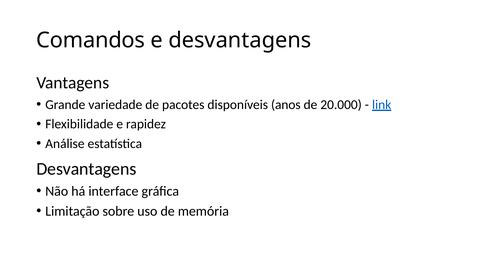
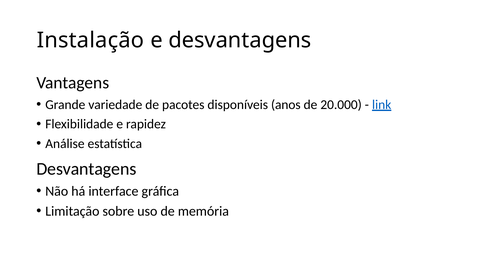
Comandos: Comandos -> Instalação (90, 40)
